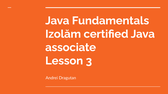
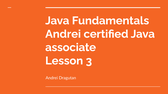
Izolăm: Izolăm -> Andrei (63, 34)
